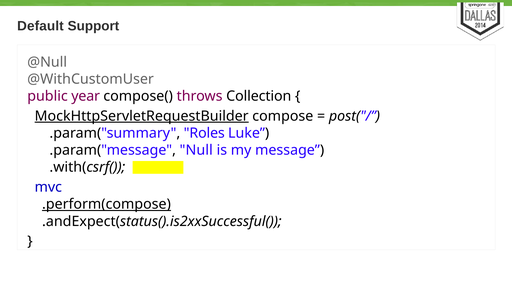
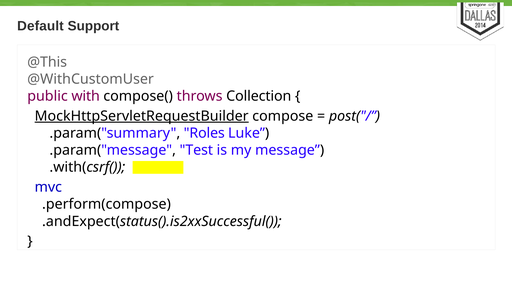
@Null: @Null -> @This (47, 62)
year: year -> with (86, 96)
Null: Null -> Test (196, 150)
.perform(compose underline: present -> none (106, 204)
